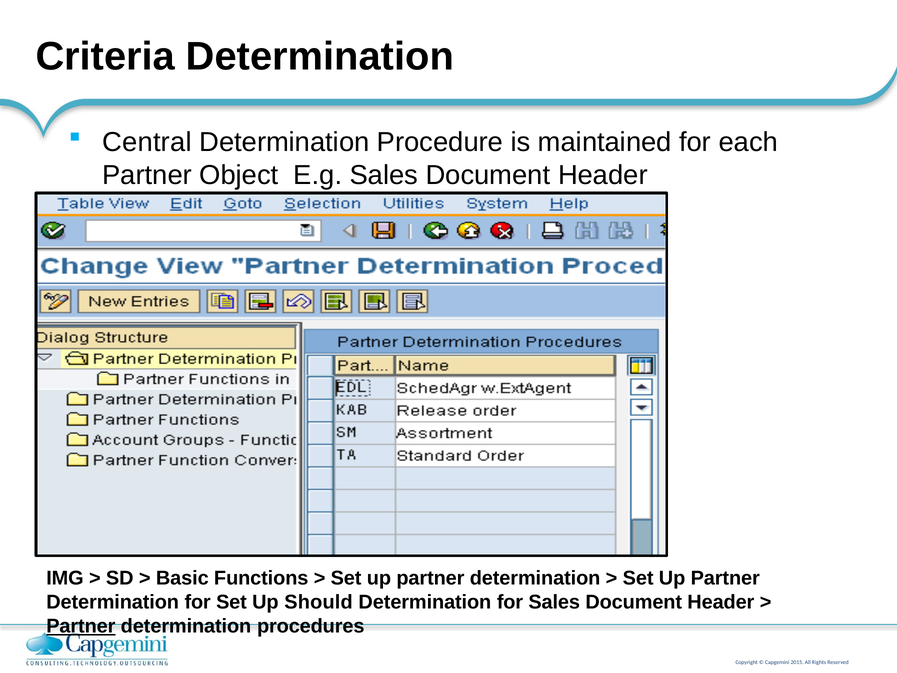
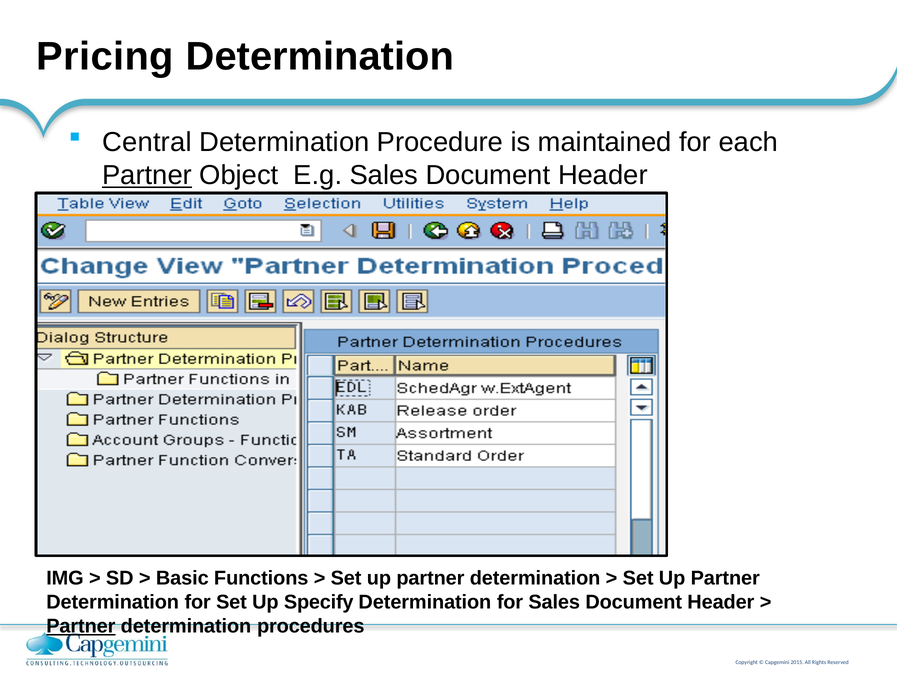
Criteria: Criteria -> Pricing (105, 57)
Partner underline: none -> present (147, 175)
Should: Should -> Specify (319, 602)
